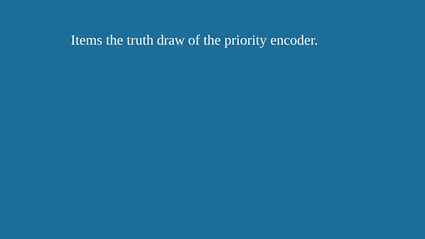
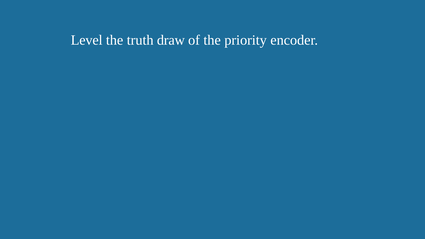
Items: Items -> Level (87, 40)
